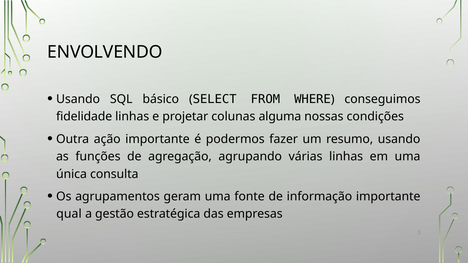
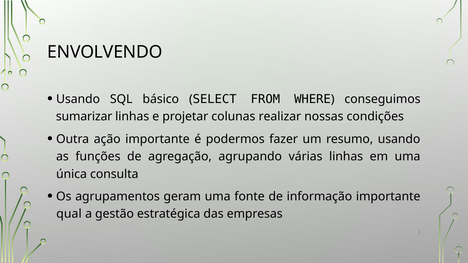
fidelidade: fidelidade -> sumarizar (84, 117)
alguma: alguma -> realizar (280, 117)
